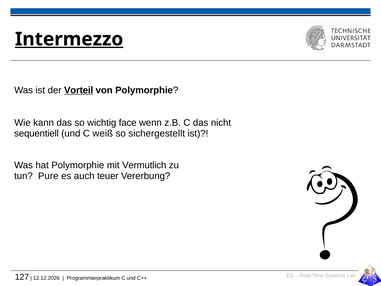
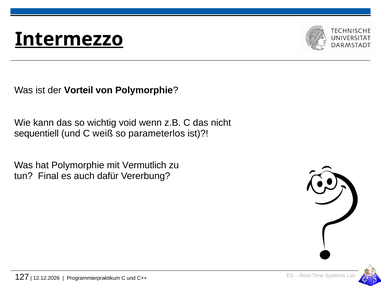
Vorteil underline: present -> none (79, 90)
face: face -> void (128, 123)
sichergestellt: sichergestellt -> parameterlos (157, 133)
Pure: Pure -> Final (48, 176)
teuer: teuer -> dafür (108, 176)
